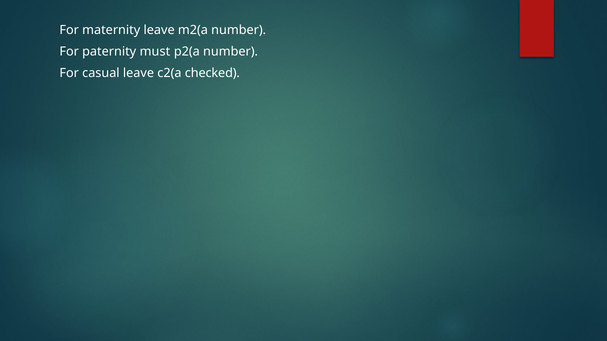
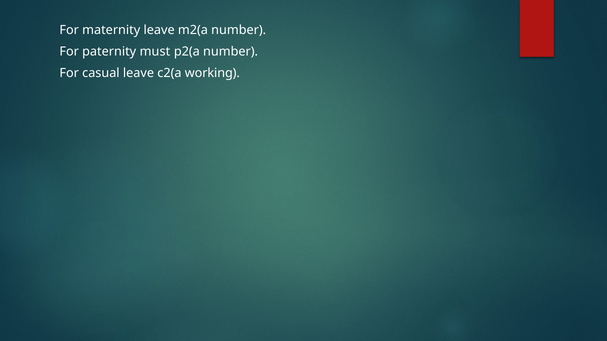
checked: checked -> working (212, 73)
